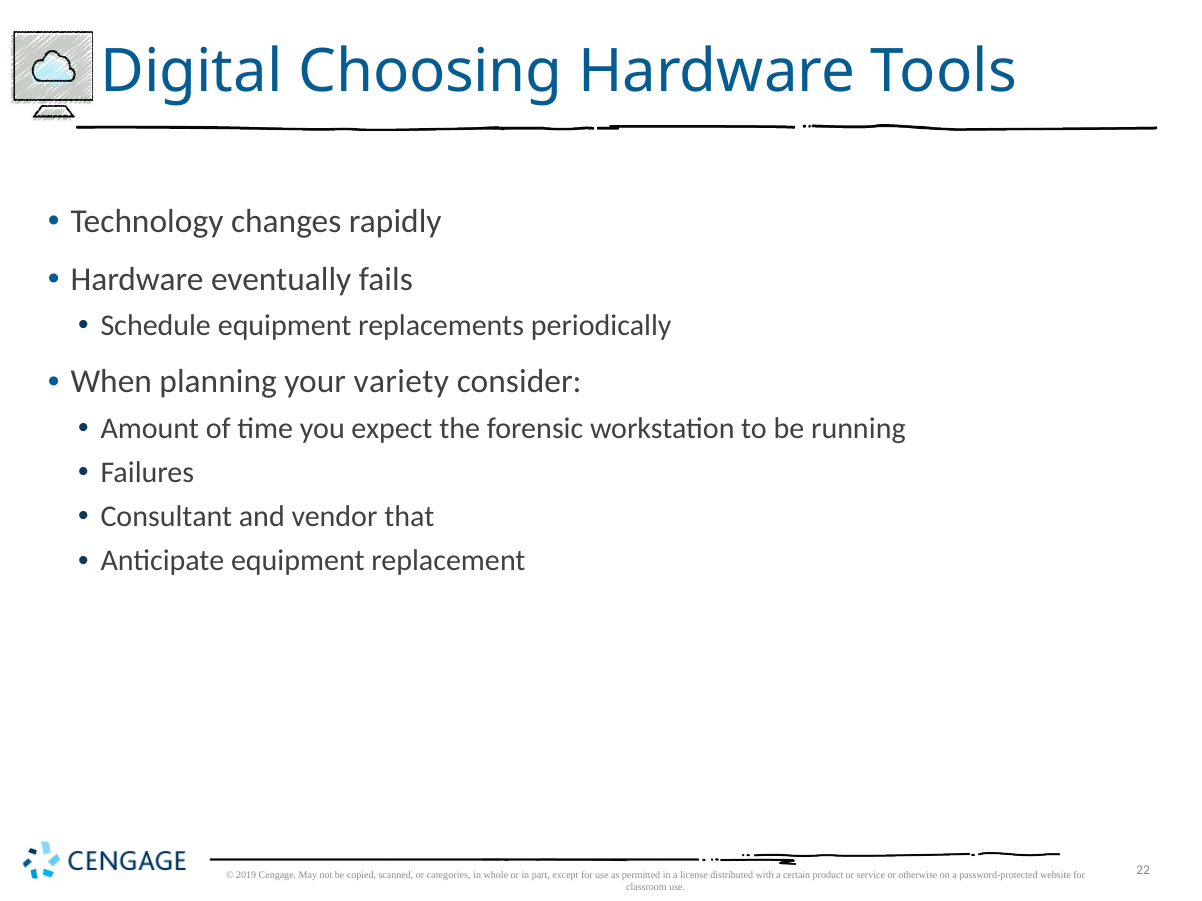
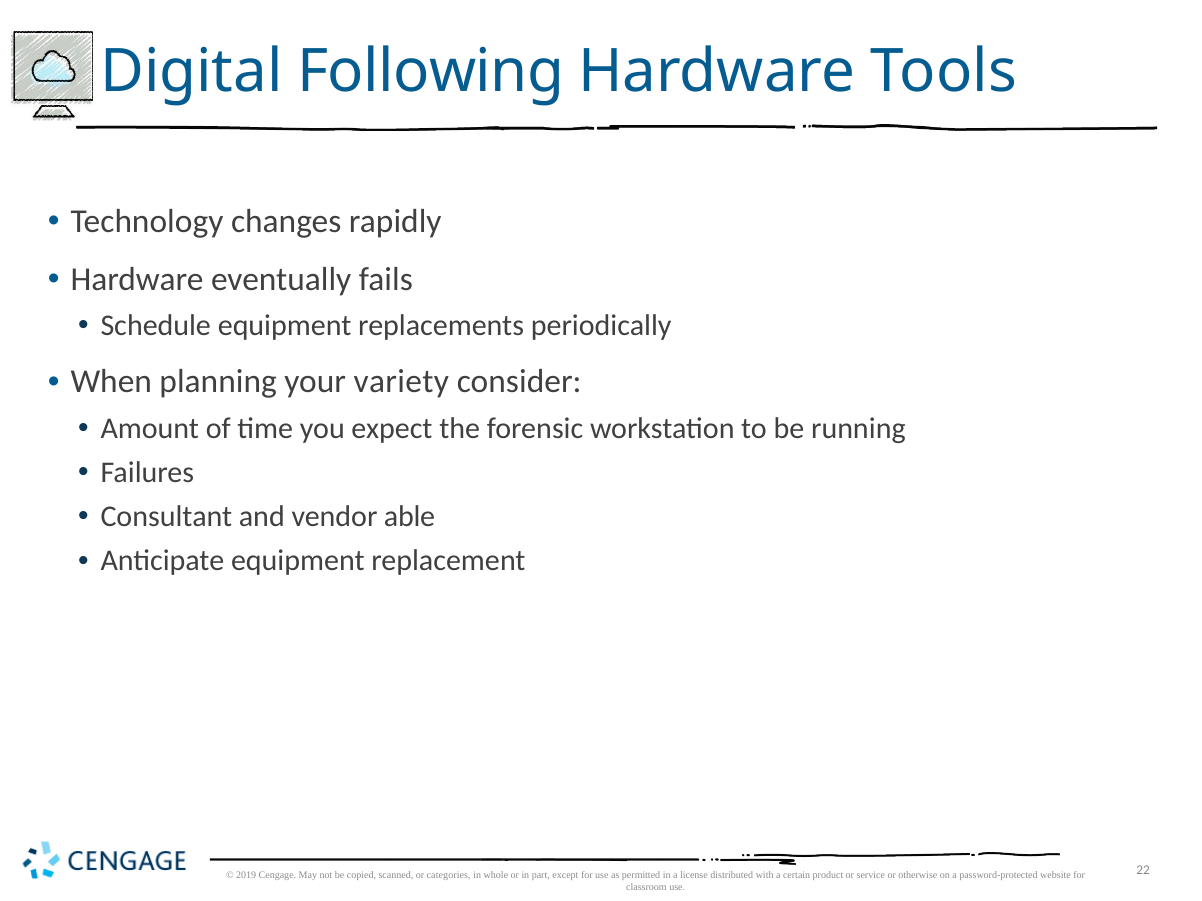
Choosing: Choosing -> Following (431, 71)
that: that -> able (409, 517)
